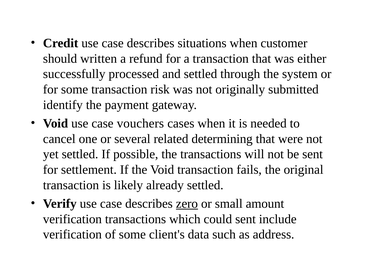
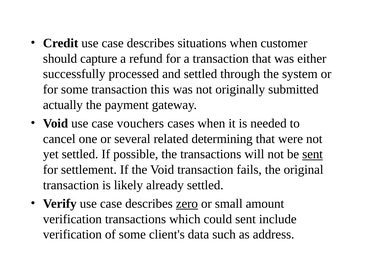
written: written -> capture (99, 59)
risk: risk -> this (160, 89)
identify: identify -> actually (63, 105)
sent underline: none -> present (313, 154)
